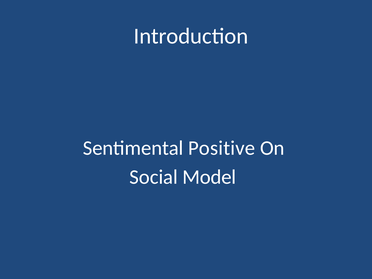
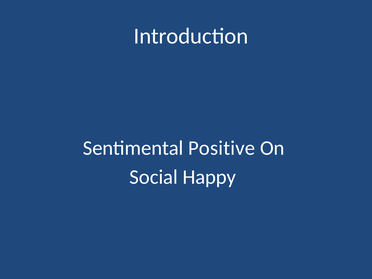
Model: Model -> Happy (209, 177)
